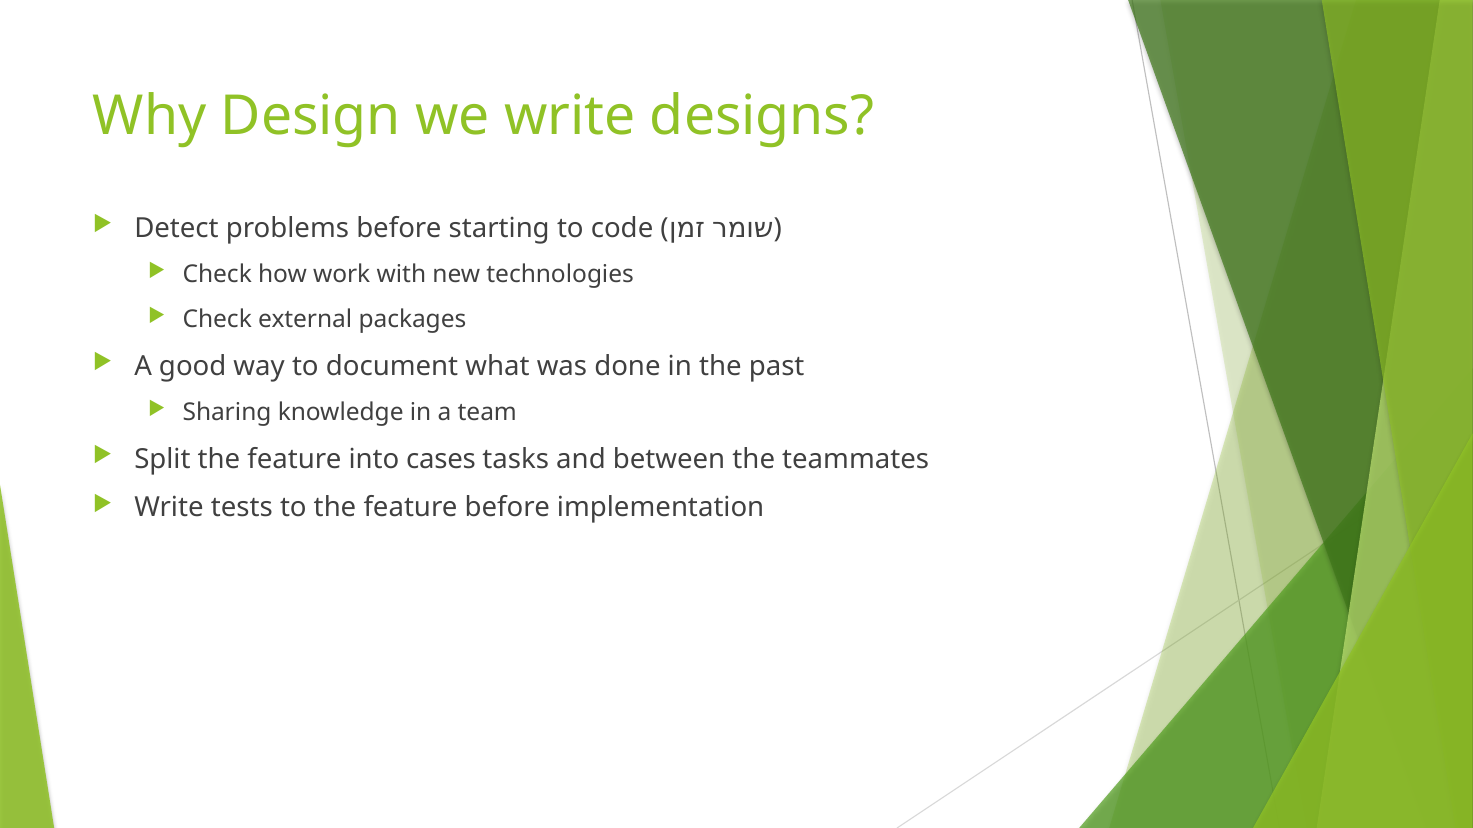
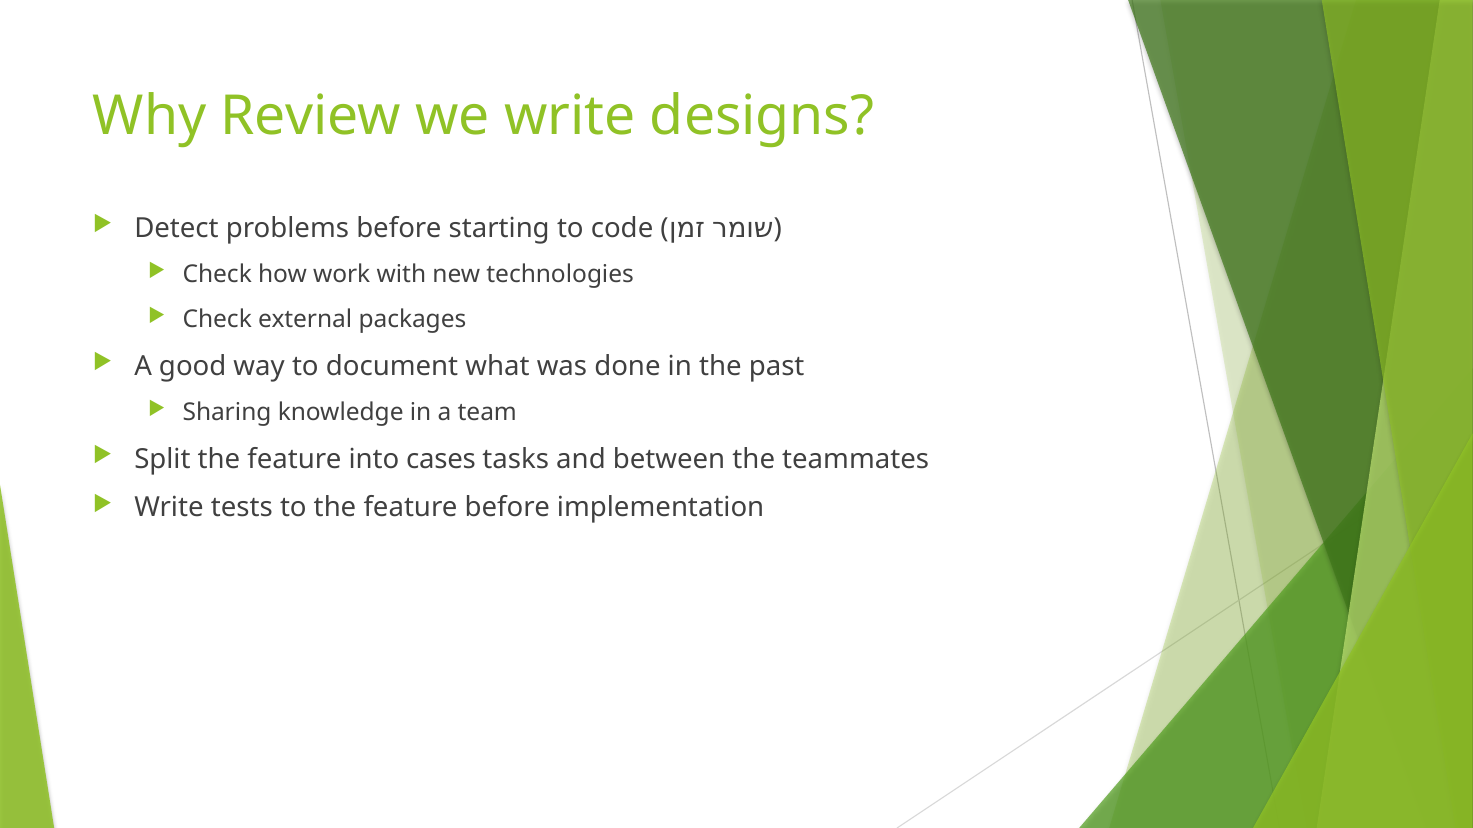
Design: Design -> Review (311, 116)
